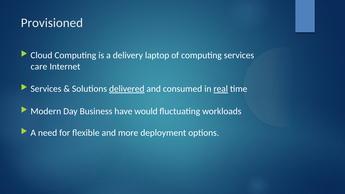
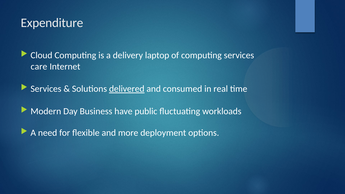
Provisioned: Provisioned -> Expenditure (52, 23)
real underline: present -> none (221, 89)
would: would -> public (146, 111)
